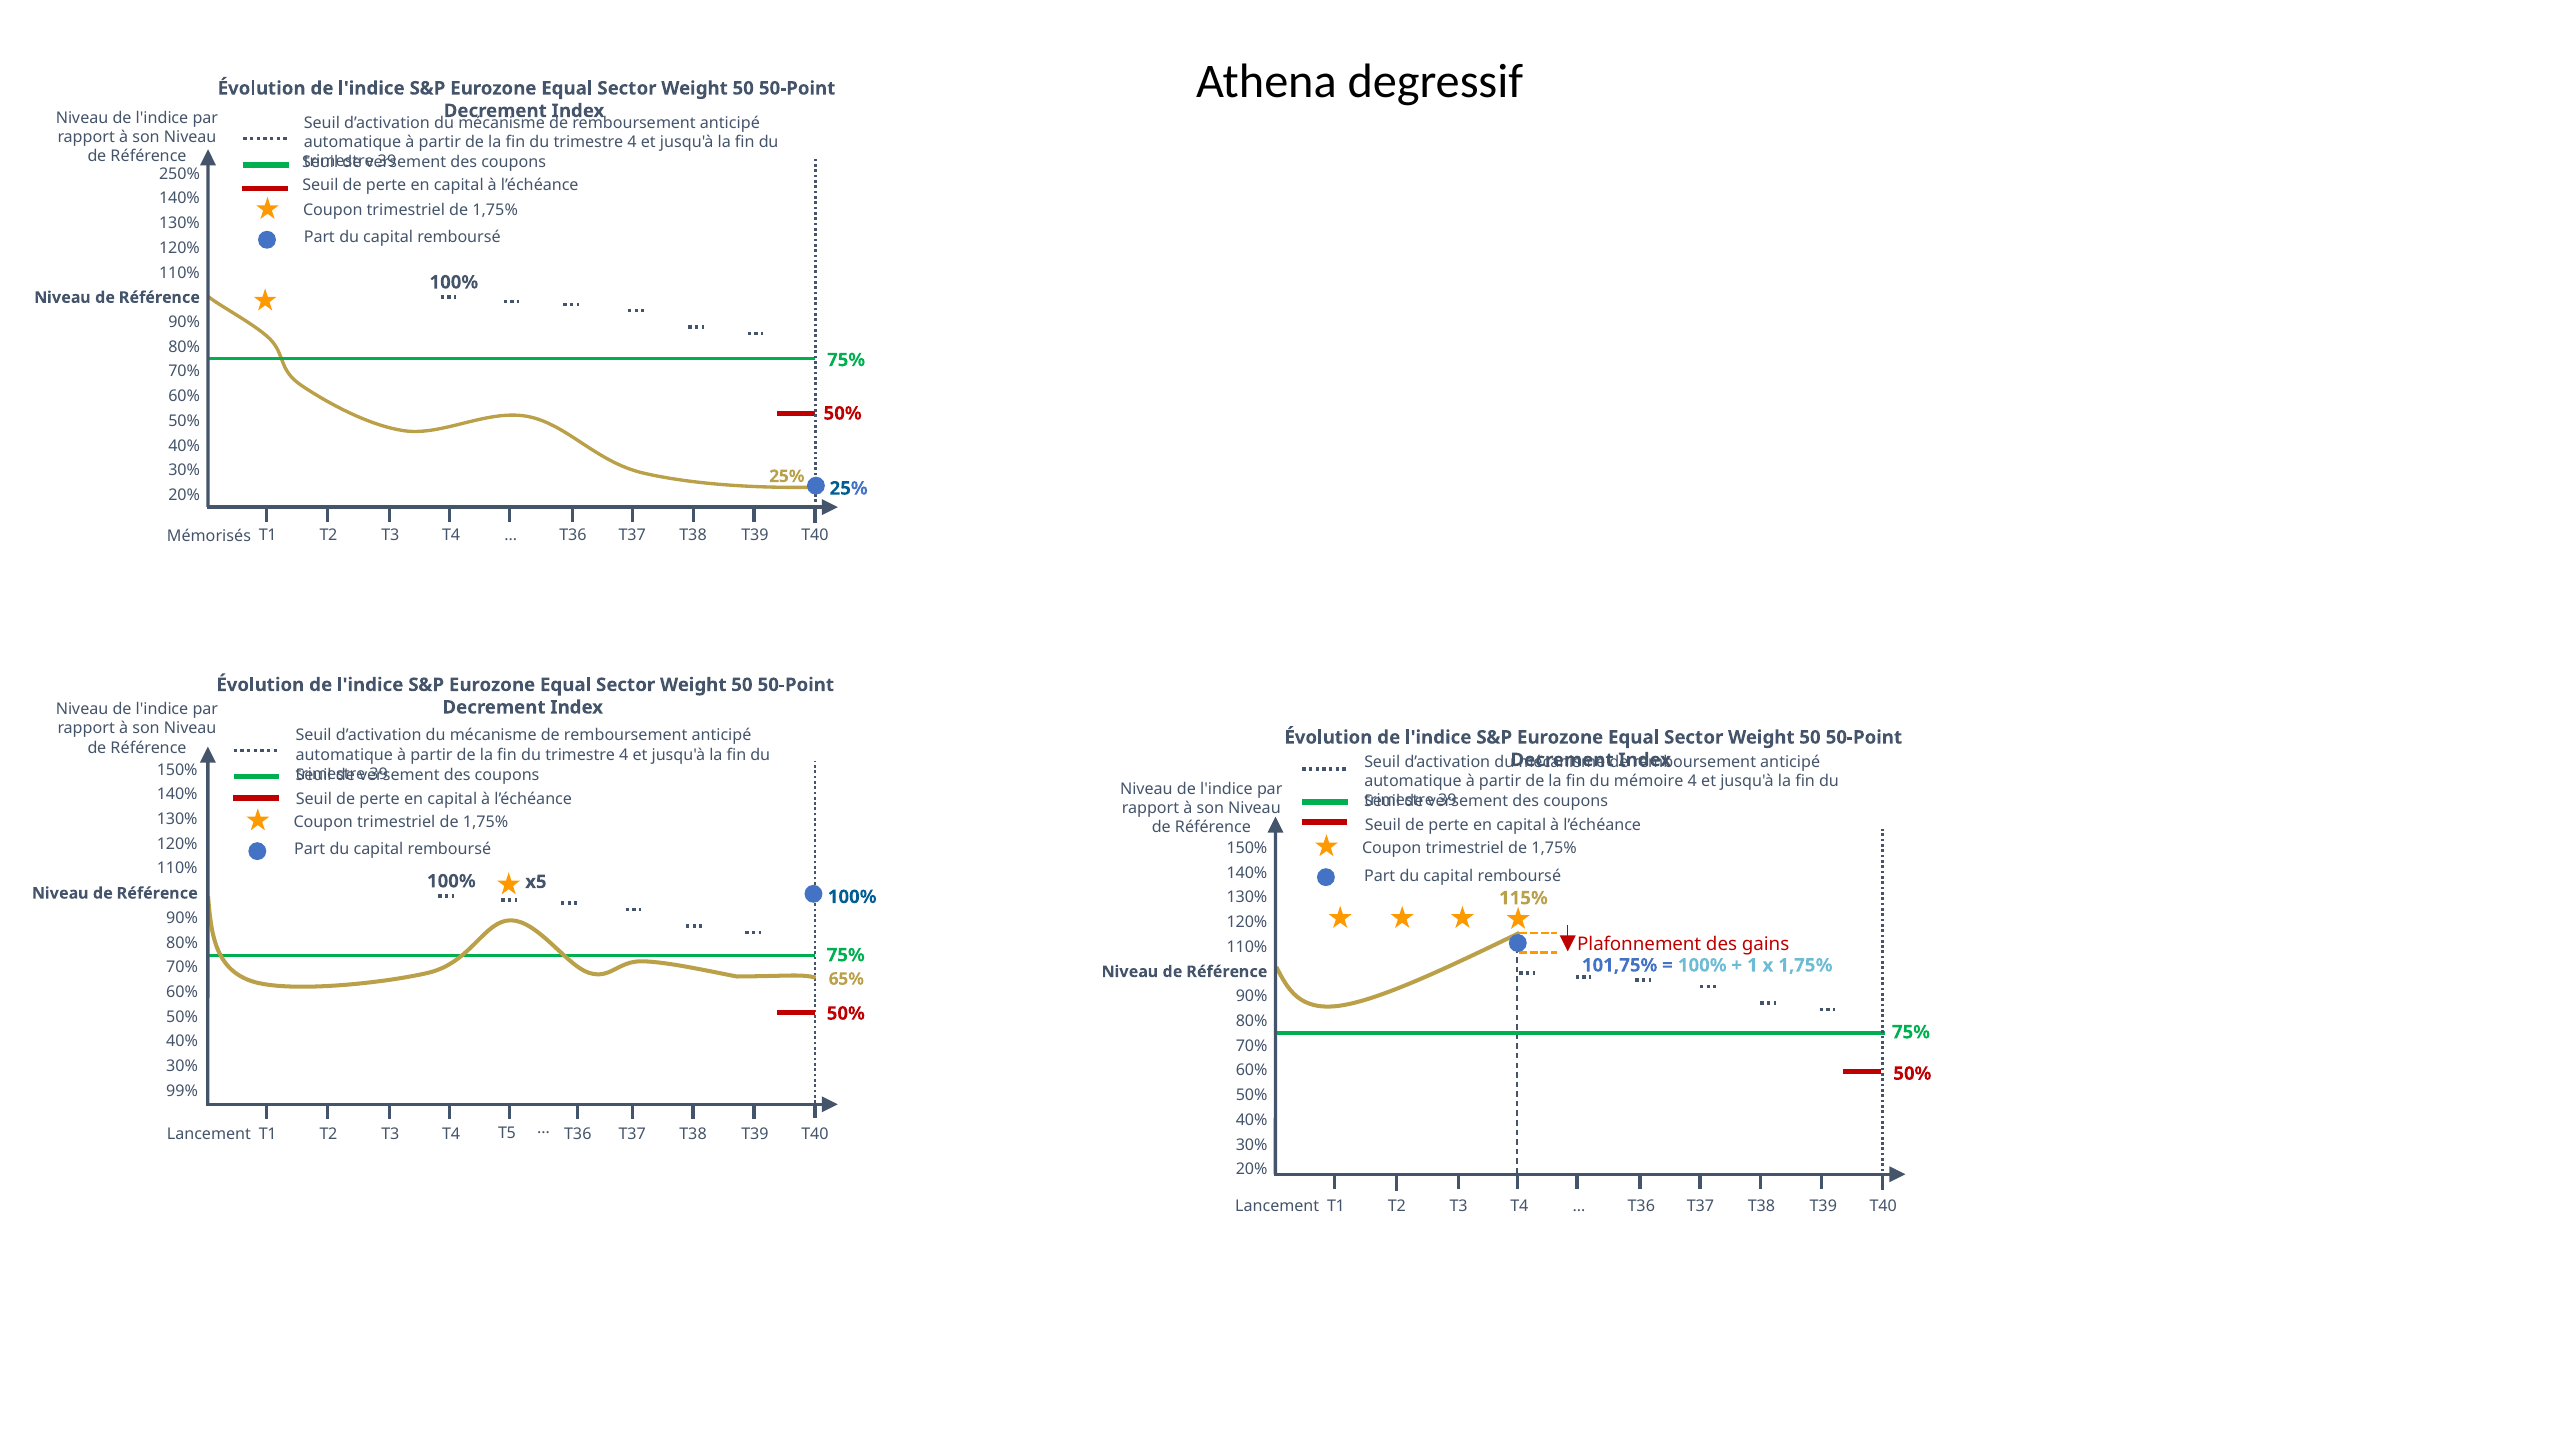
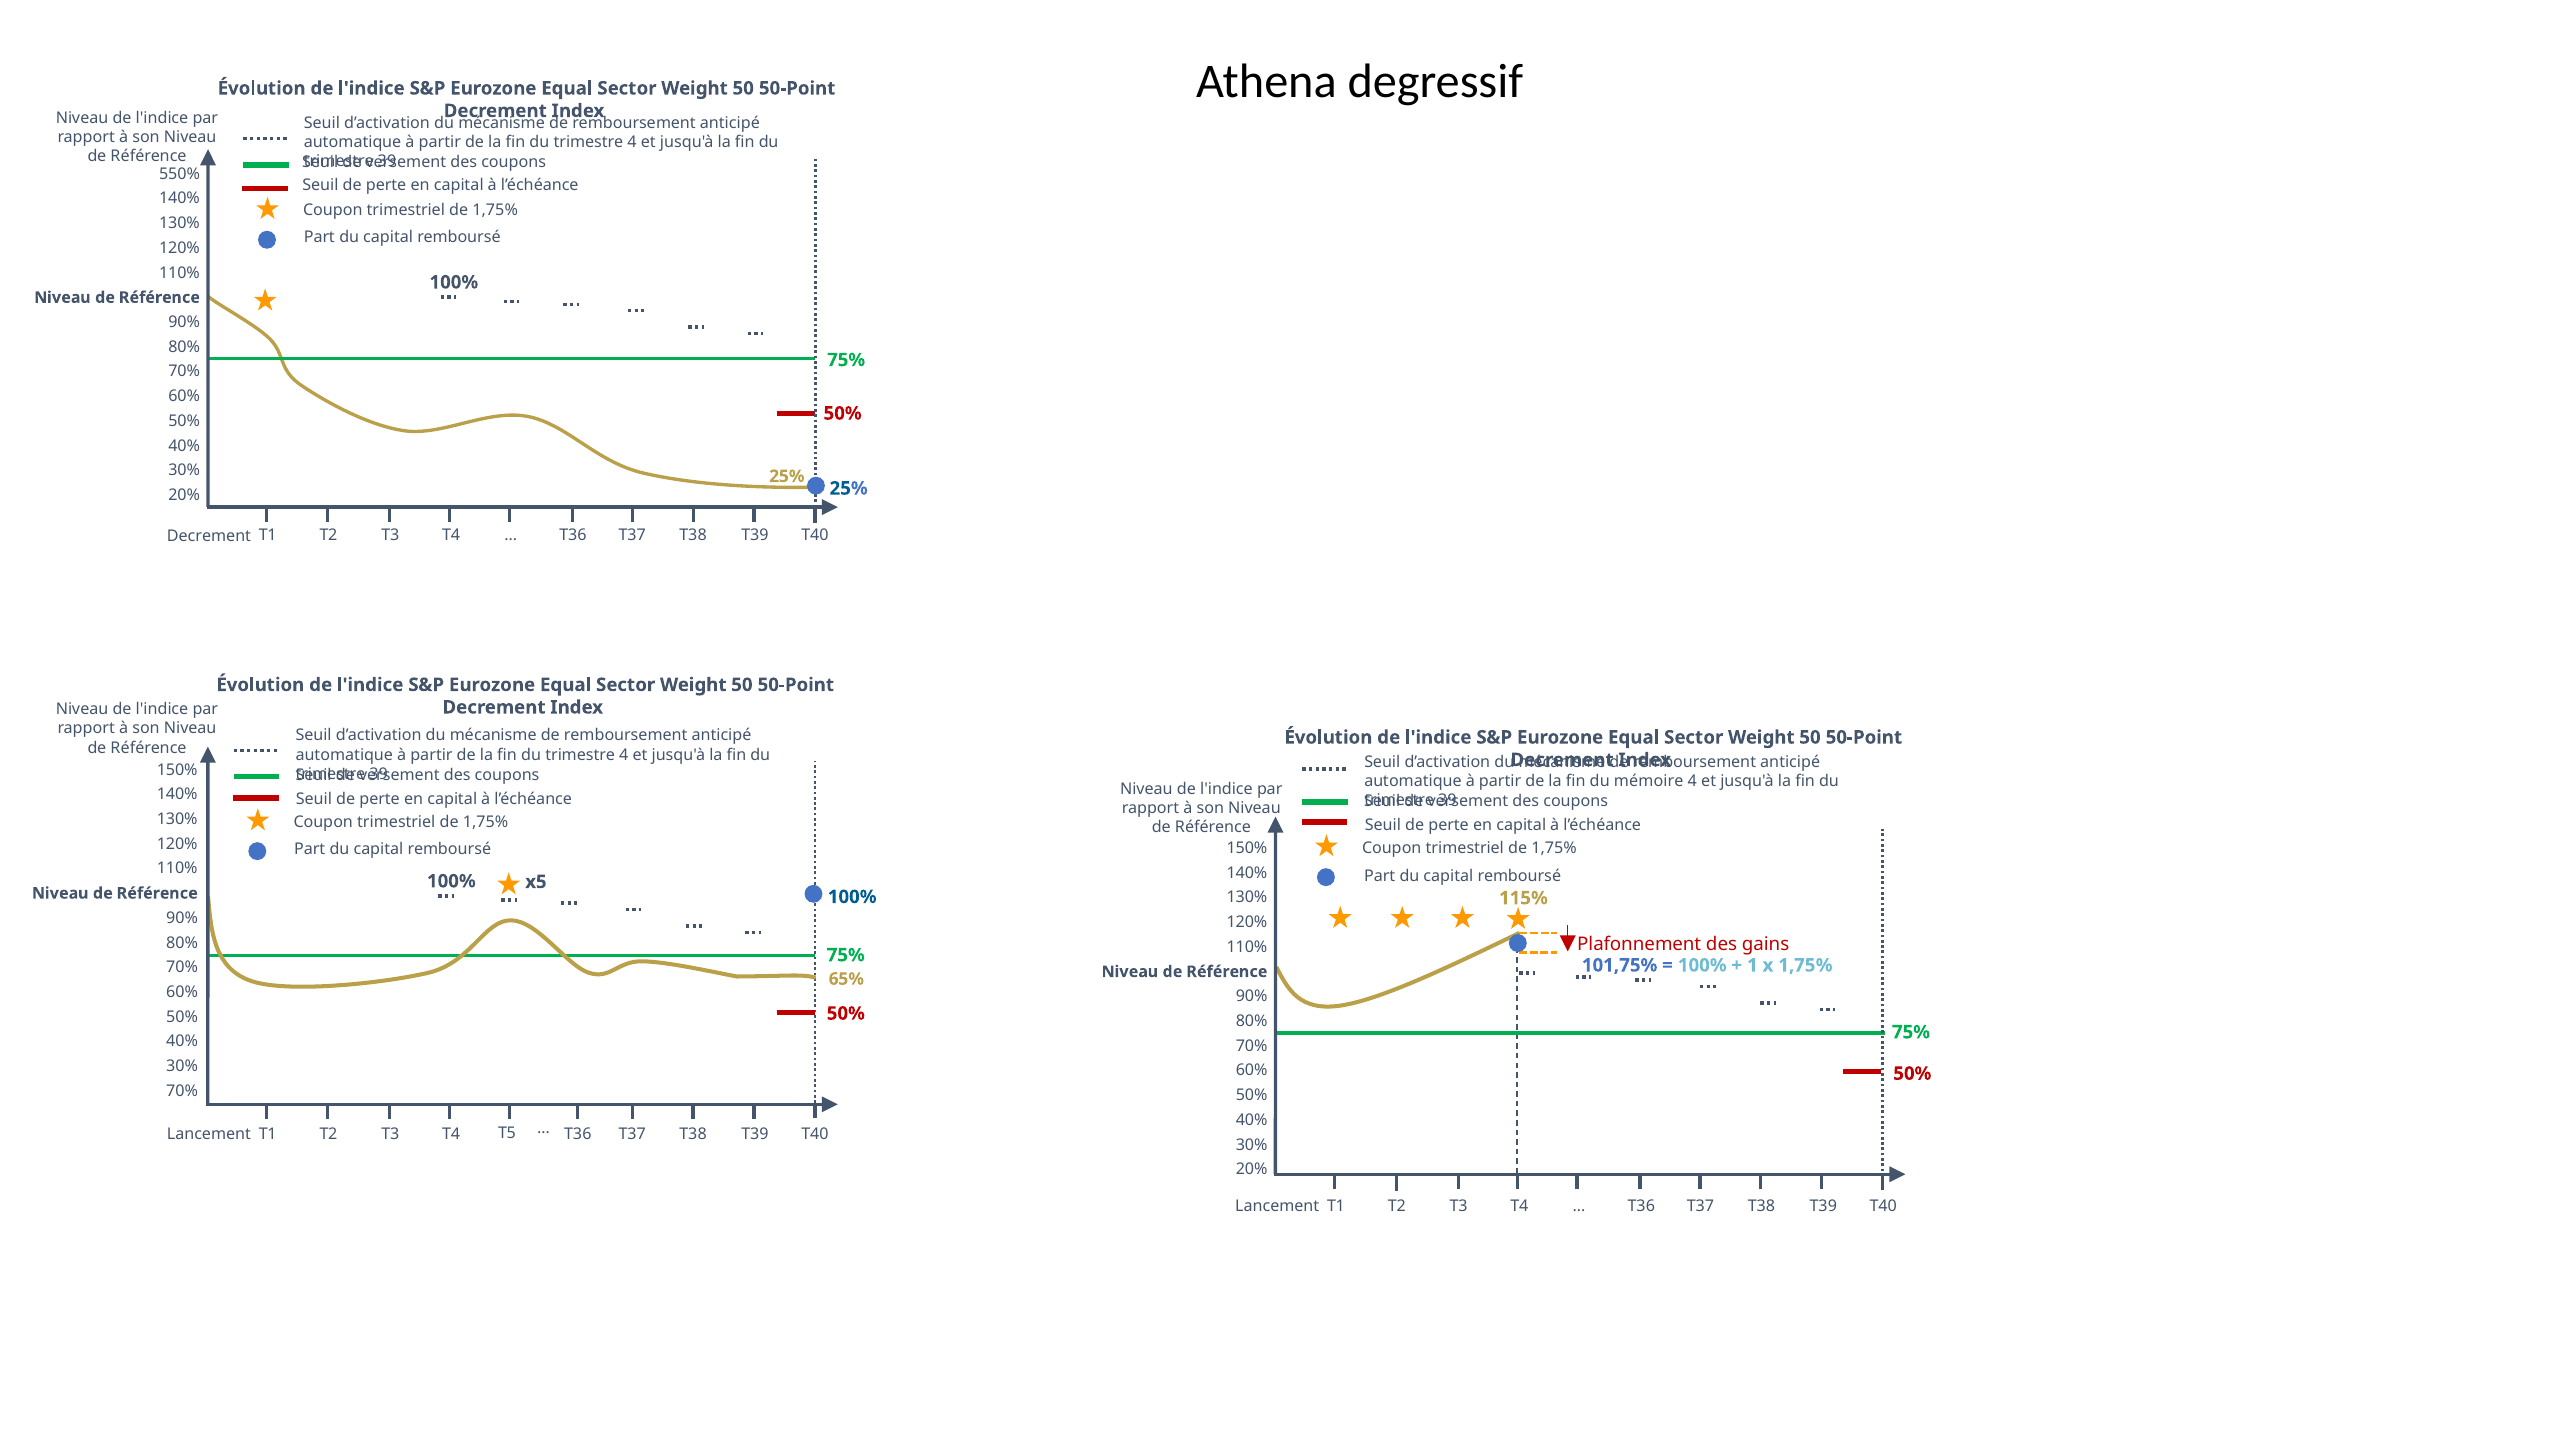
250%: 250% -> 550% (179, 174)
Mémorisés: Mémorisés -> Decrement (209, 536)
99%: 99% -> 70% (182, 1091)
